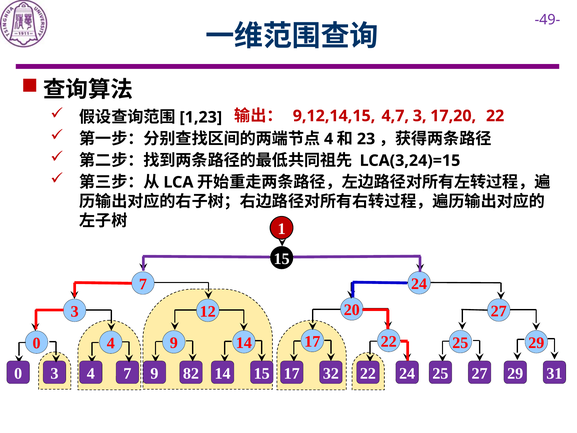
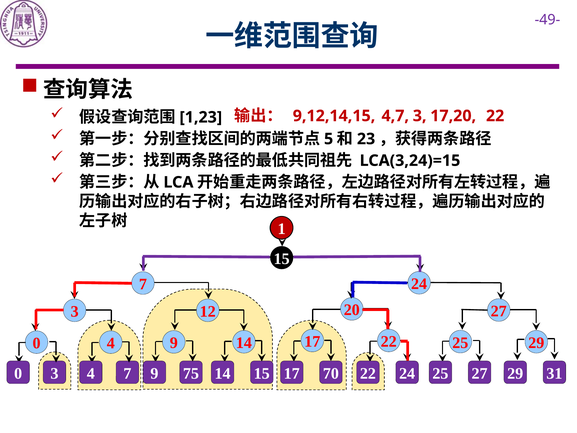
4: 4 -> 5 (329, 139)
82: 82 -> 75 (191, 373)
32: 32 -> 70 (331, 373)
